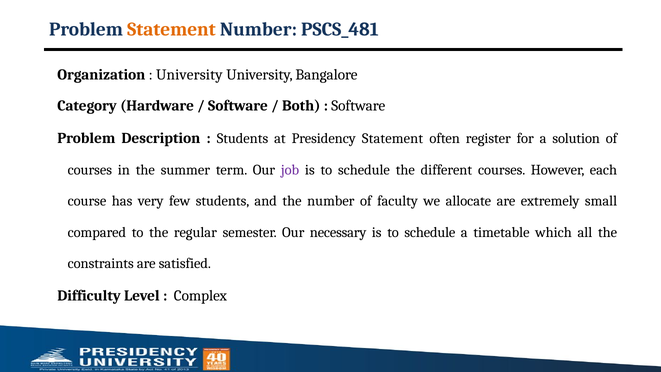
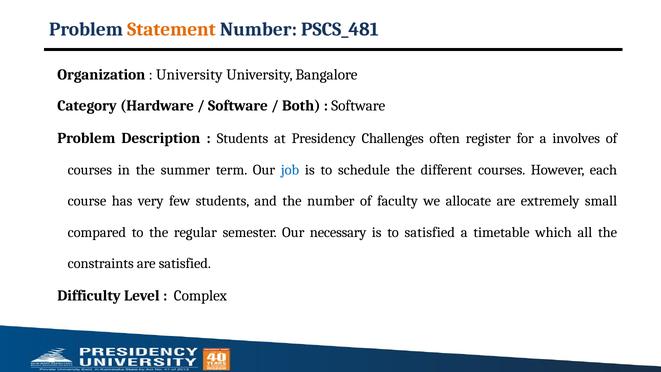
Presidency Statement: Statement -> Challenges (393, 138)
solution: solution -> involves (576, 138)
job colour: purple -> blue (290, 170)
schedule: schedule -> satisfied (430, 232)
